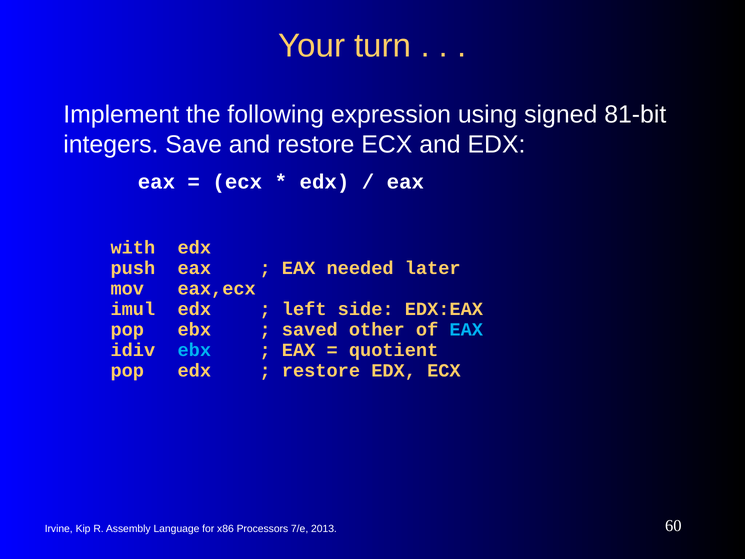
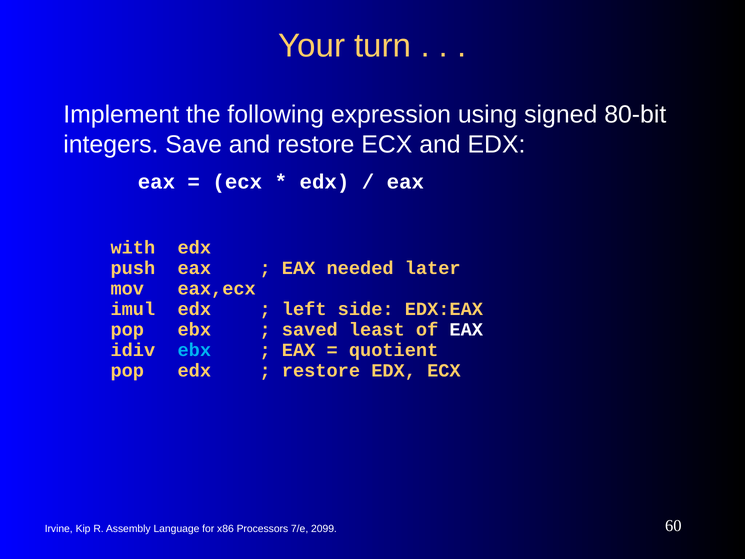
81-bit: 81-bit -> 80-bit (635, 115)
other: other -> least (377, 329)
EAX colour: light blue -> white (466, 329)
2013: 2013 -> 2099 (324, 528)
